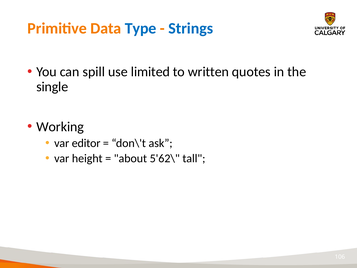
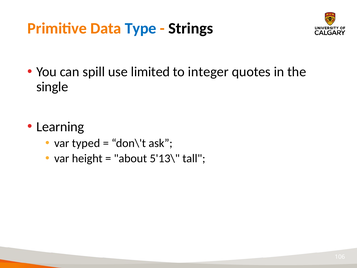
Strings colour: blue -> black (191, 28)
written: written -> integer (208, 72)
Working: Working -> Learning (60, 127)
editor: editor -> typed (86, 143)
5'62\: 5'62\ -> 5'13\ (165, 158)
